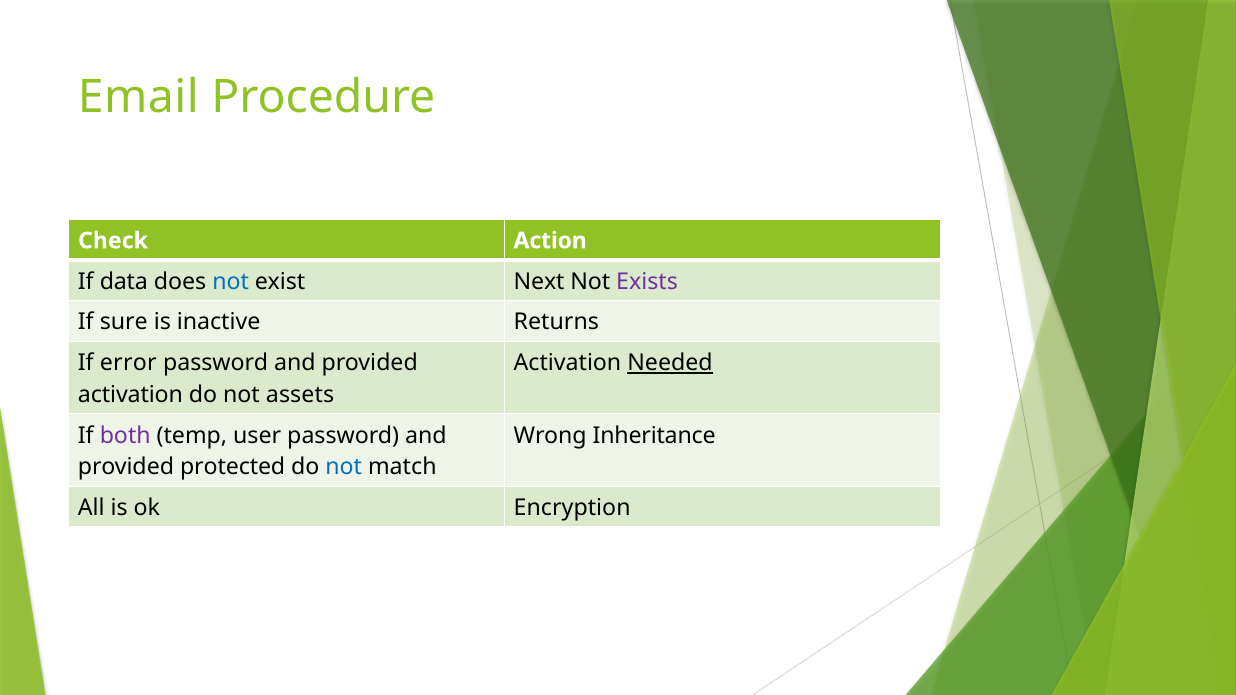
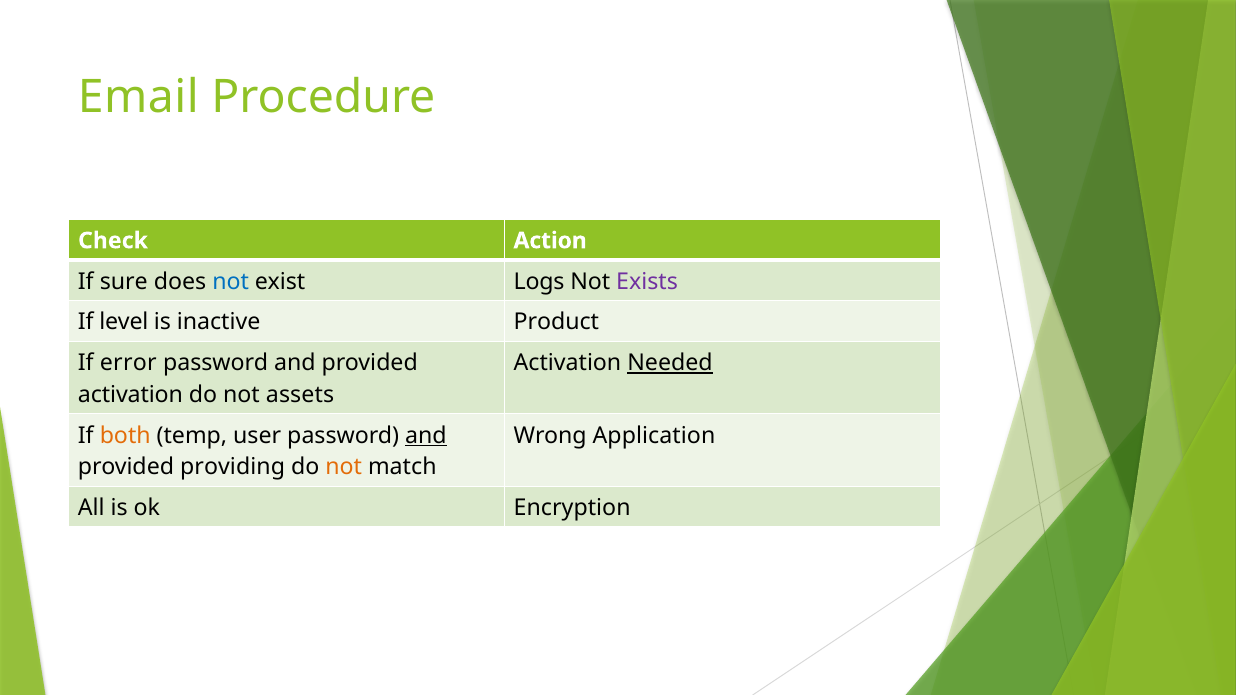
data: data -> sure (124, 282)
Next: Next -> Logs (539, 282)
sure: sure -> level (124, 322)
Returns: Returns -> Product (556, 322)
both colour: purple -> orange (125, 436)
and underline: none -> present (426, 436)
Inheritance: Inheritance -> Application (654, 436)
protected: protected -> providing (233, 467)
not colour: blue -> orange (344, 467)
